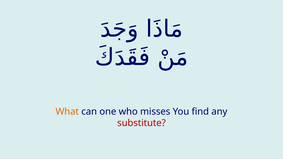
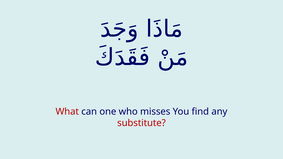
What colour: orange -> red (67, 112)
